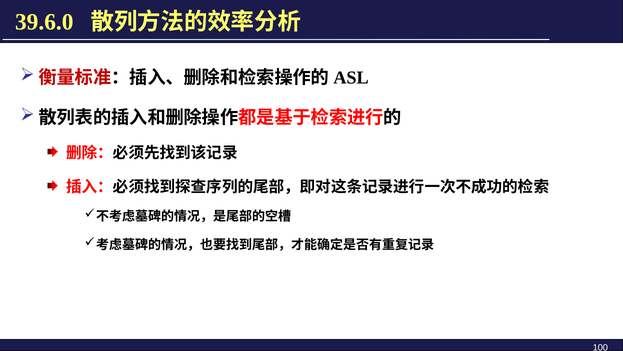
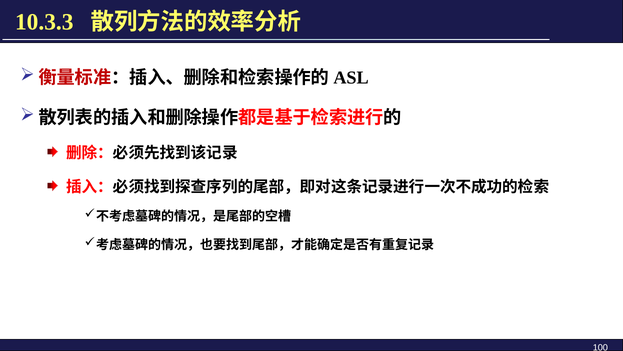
39.6.0: 39.6.0 -> 10.3.3 (44, 22)
